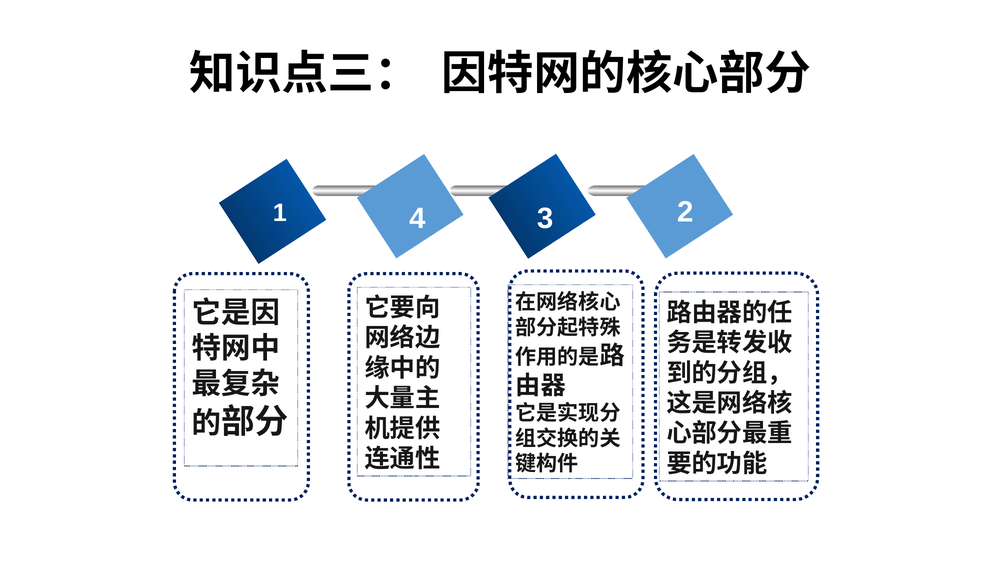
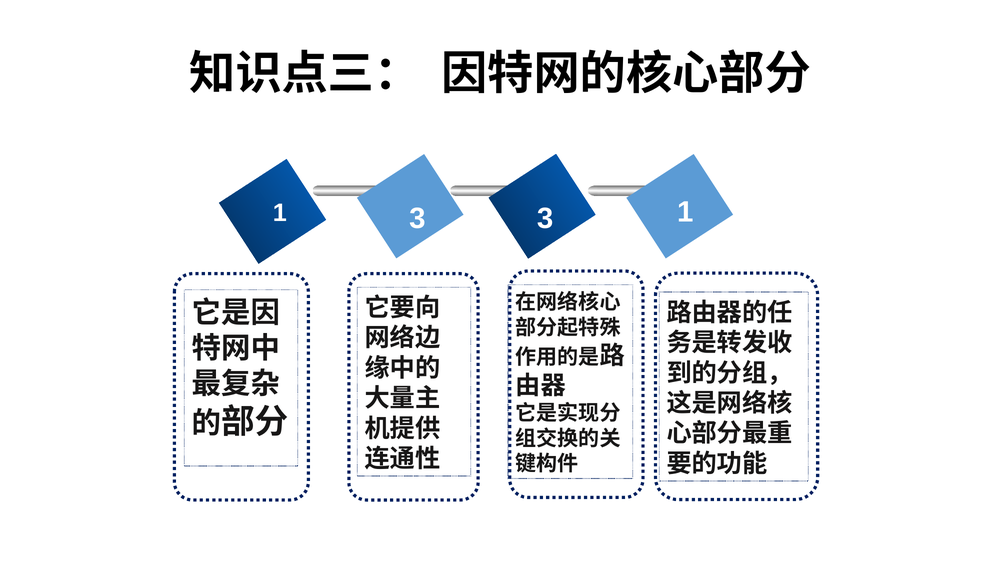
1 4: 4 -> 3 (417, 218)
3 2: 2 -> 1 (685, 212)
